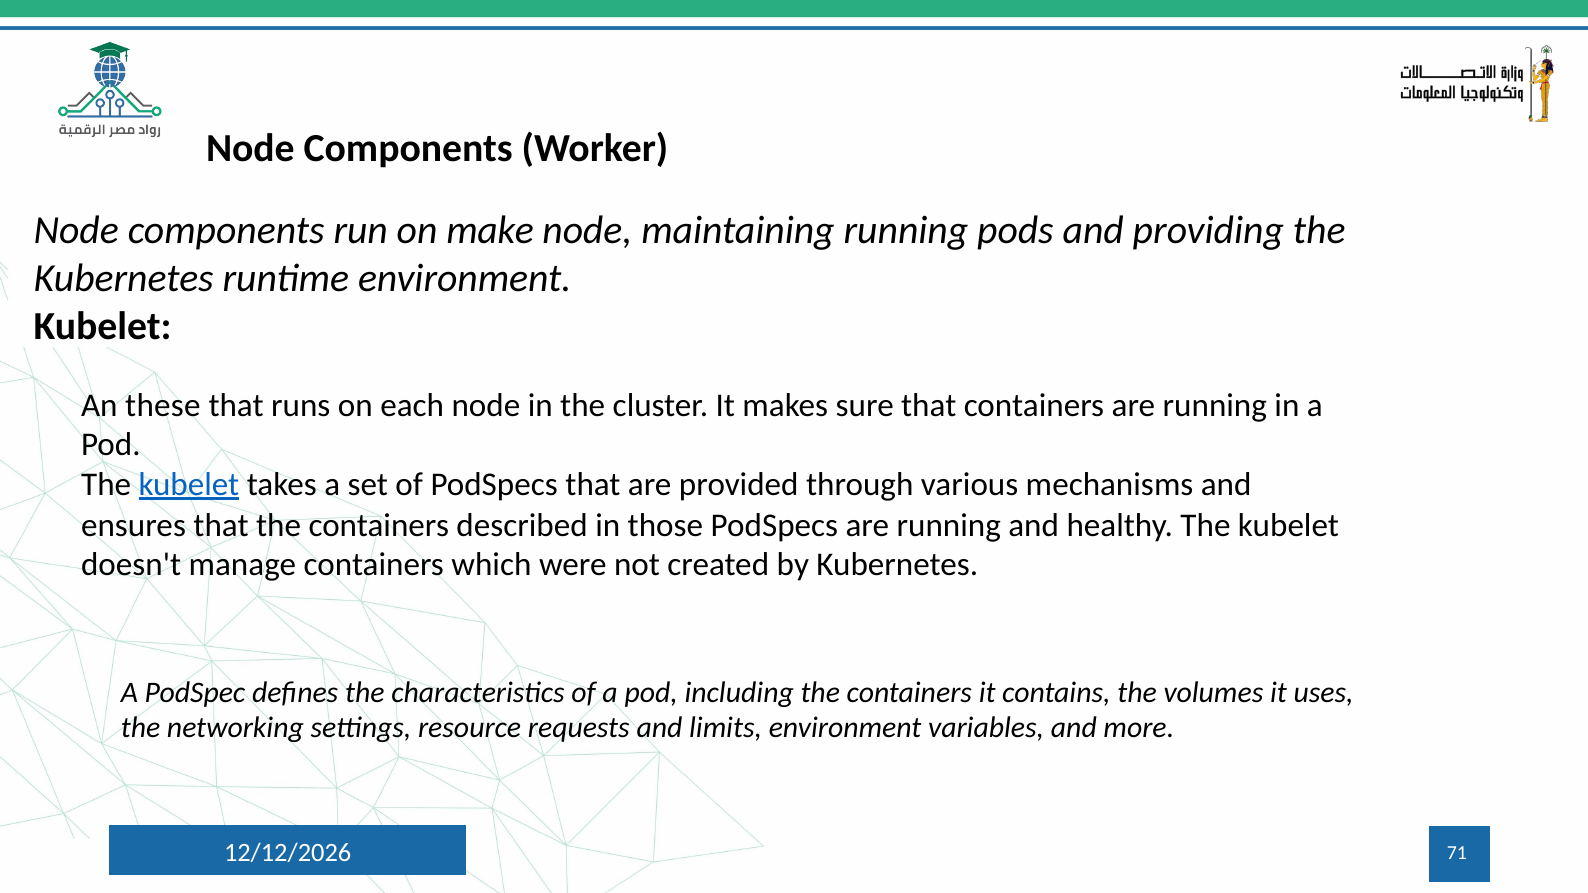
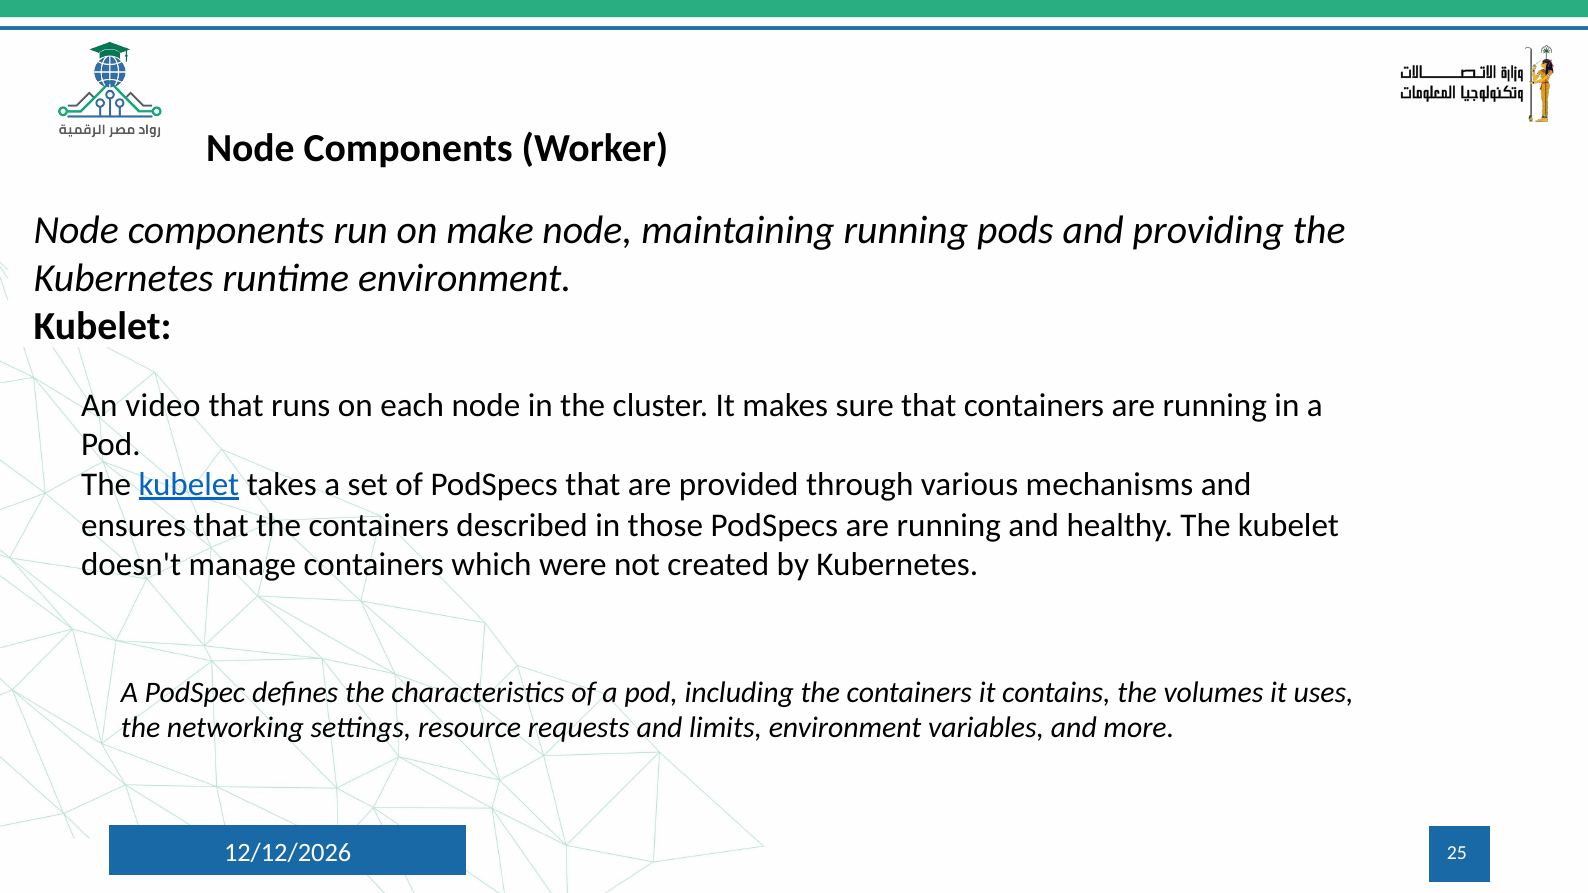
these: these -> video (163, 405)
71: 71 -> 25 (1457, 853)
